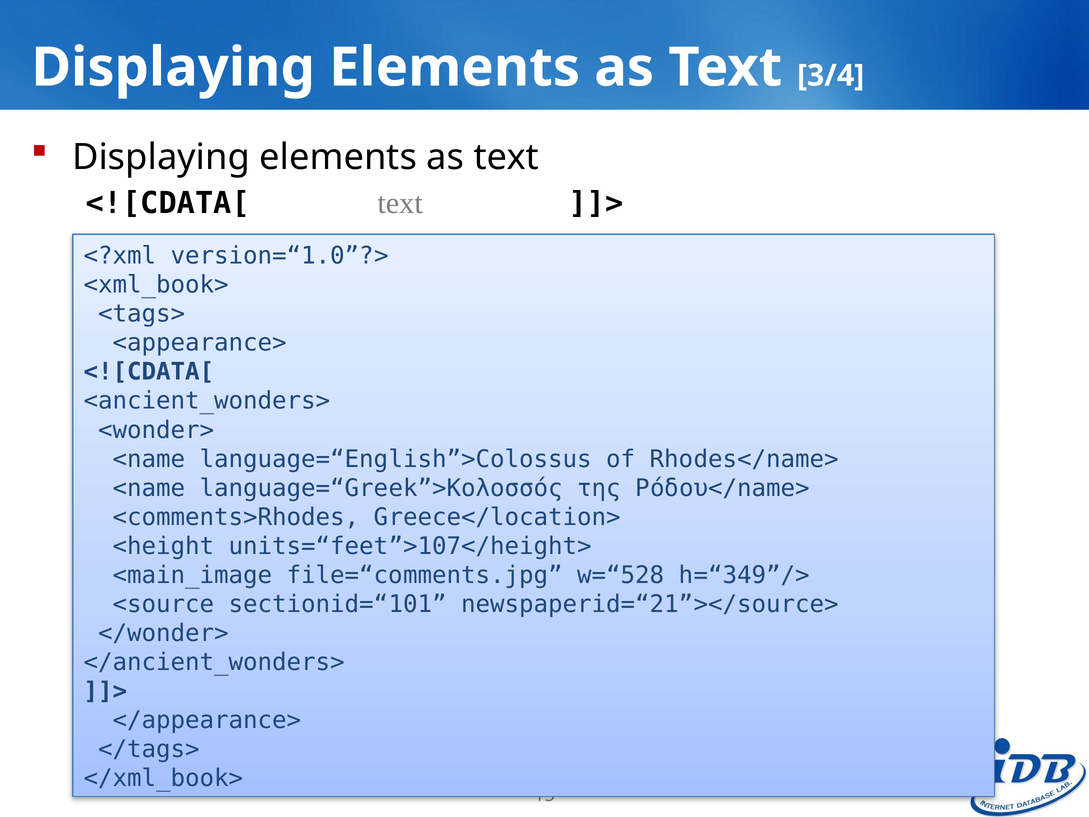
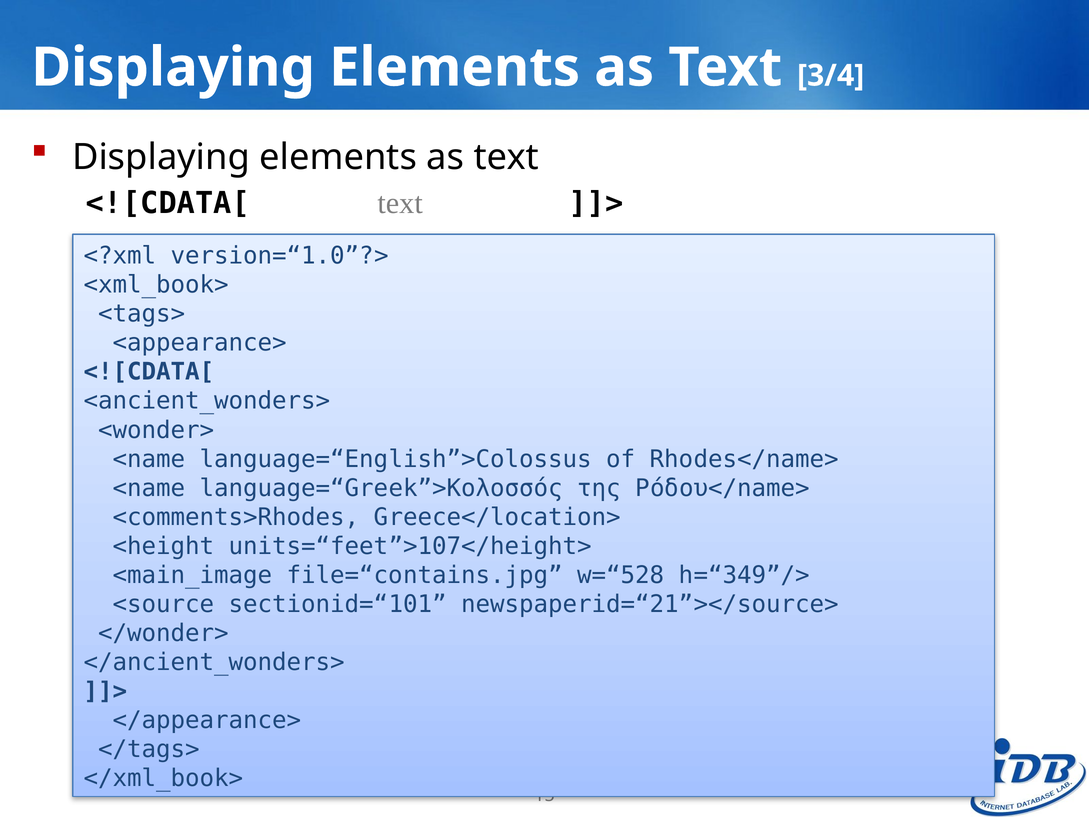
file=“comments.jpg: file=“comments.jpg -> file=“contains.jpg (425, 575)
